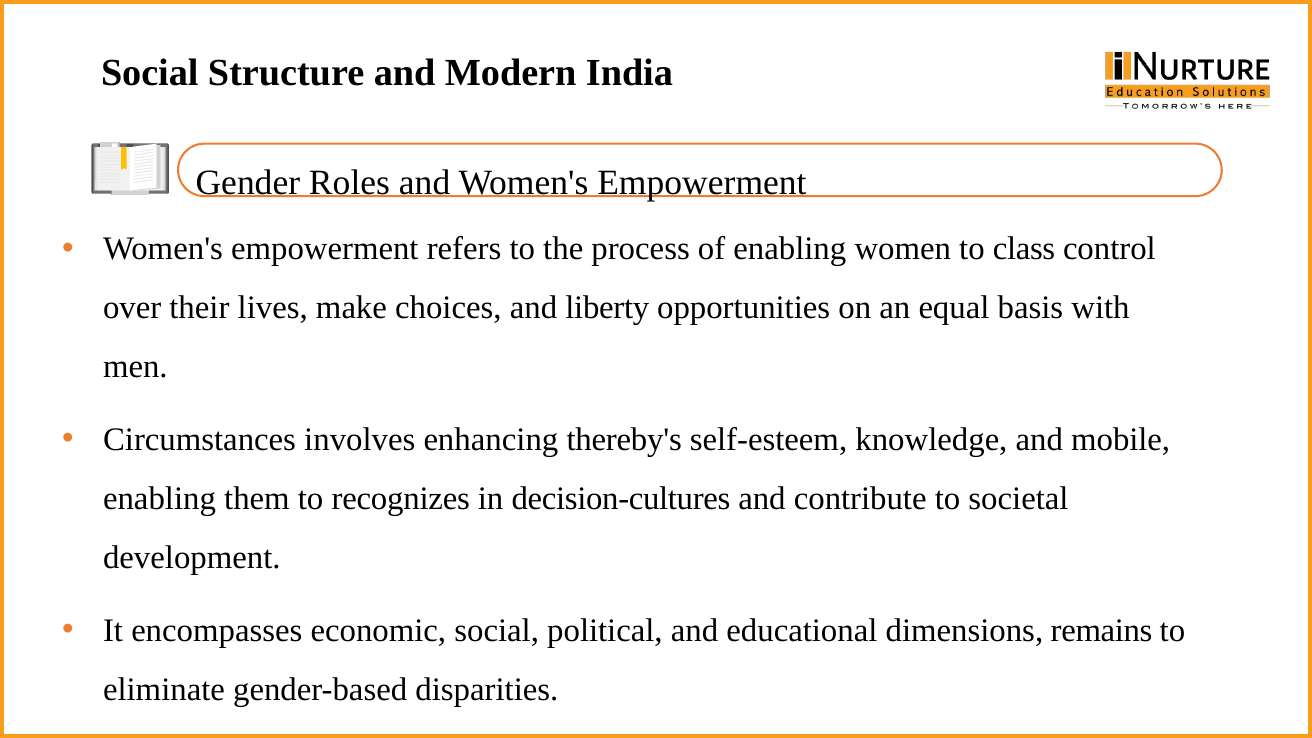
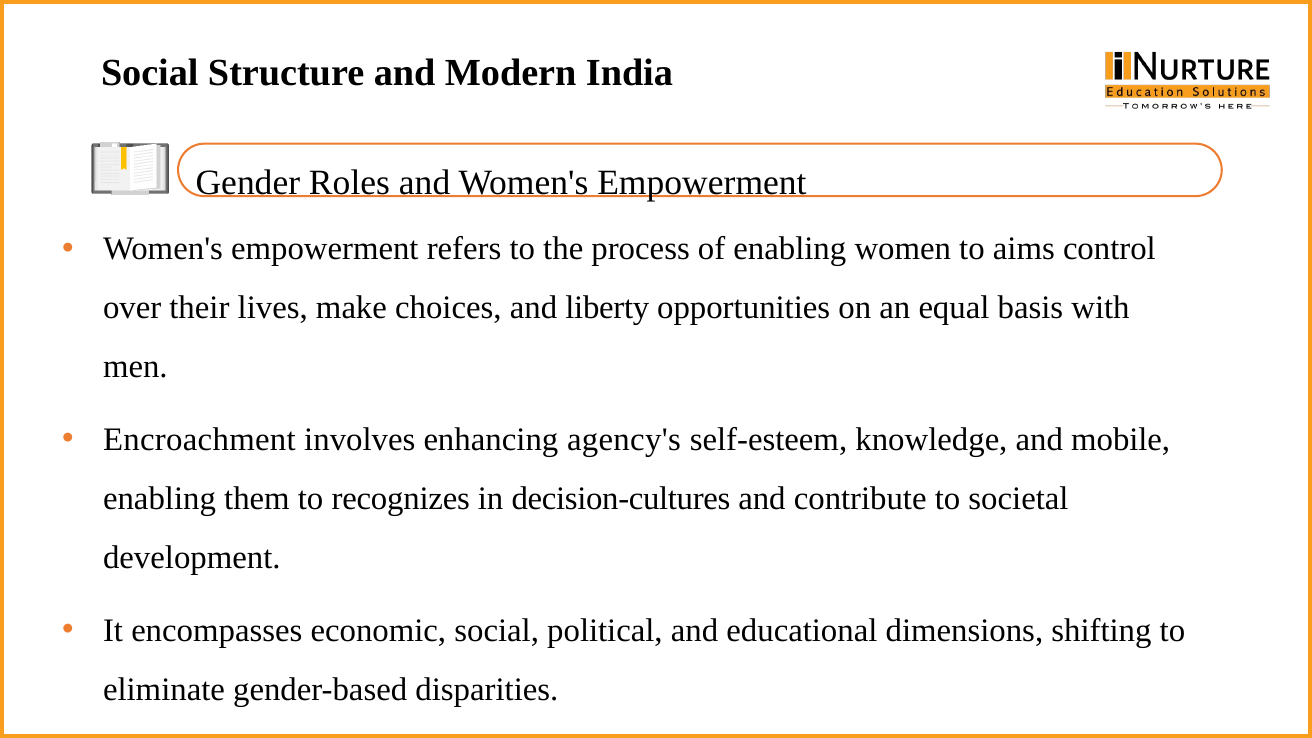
class: class -> aims (1024, 249)
Circumstances: Circumstances -> Encroachment (199, 440)
thereby's: thereby's -> agency's (624, 440)
remains: remains -> shifting (1101, 631)
